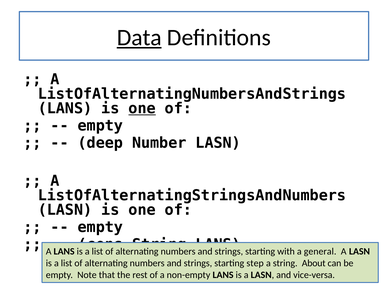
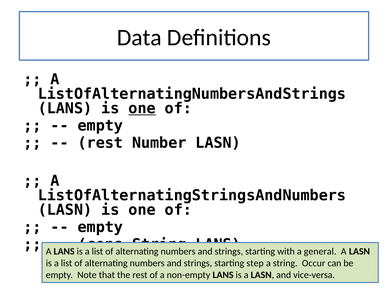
Data underline: present -> none (139, 38)
deep: deep -> rest (100, 143)
About: About -> Occur (314, 263)
